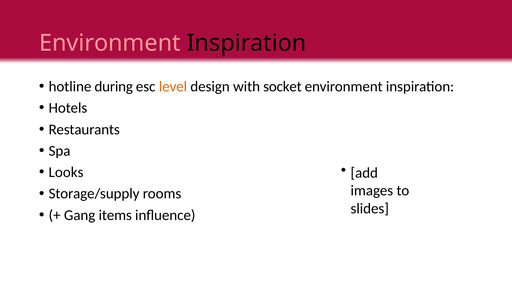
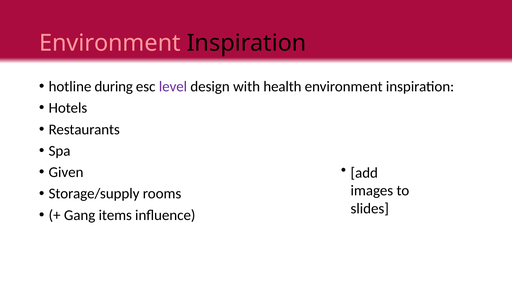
level colour: orange -> purple (173, 87)
socket: socket -> health (282, 87)
Looks: Looks -> Given (66, 172)
